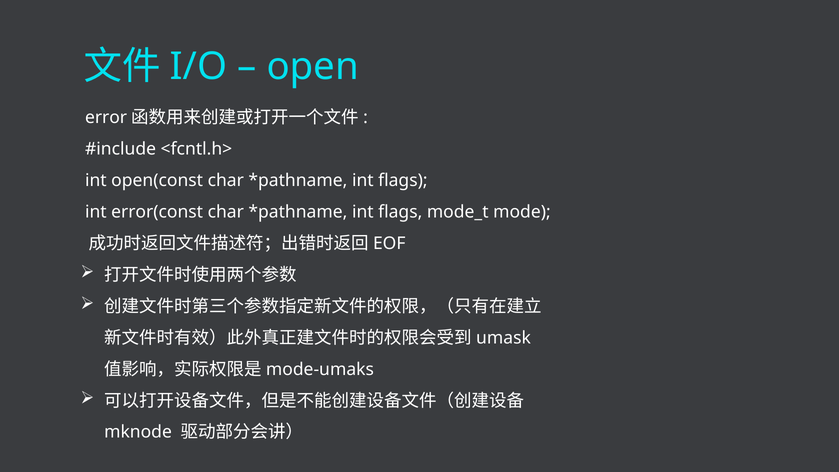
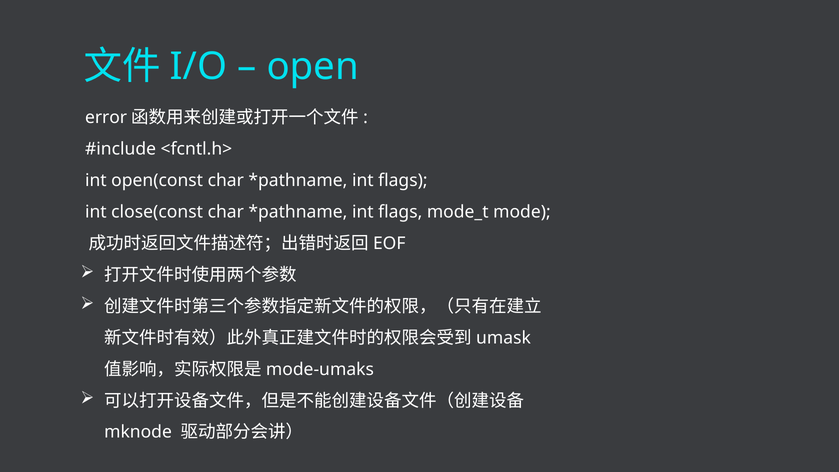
error(const: error(const -> close(const (157, 212)
